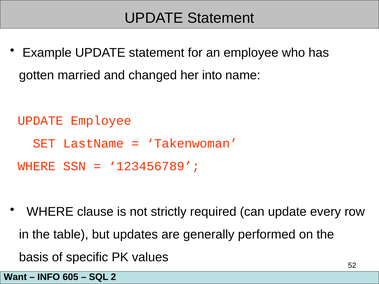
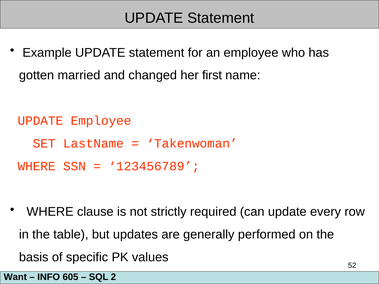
into: into -> first (212, 75)
